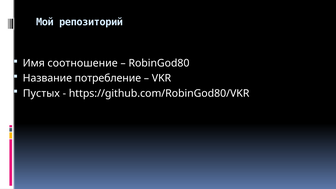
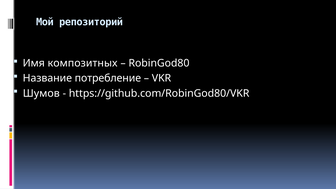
соотношение: соотношение -> композитных (83, 63)
Пустых: Пустых -> Шумов (41, 93)
